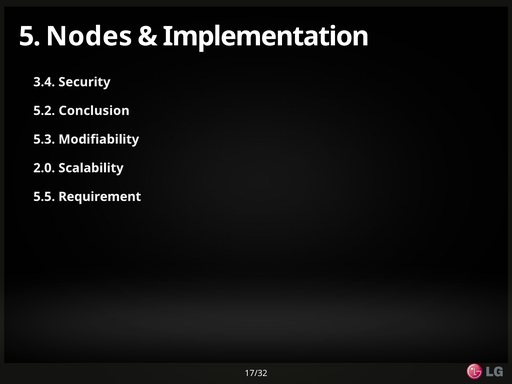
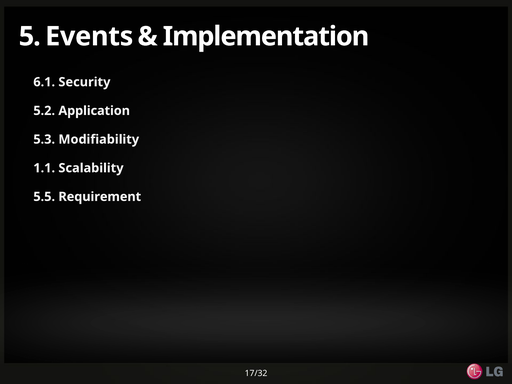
Nodes: Nodes -> Events (89, 36)
3.4: 3.4 -> 6.1 (44, 82)
Conclusion: Conclusion -> Application (94, 111)
2.0: 2.0 -> 1.1 (44, 168)
